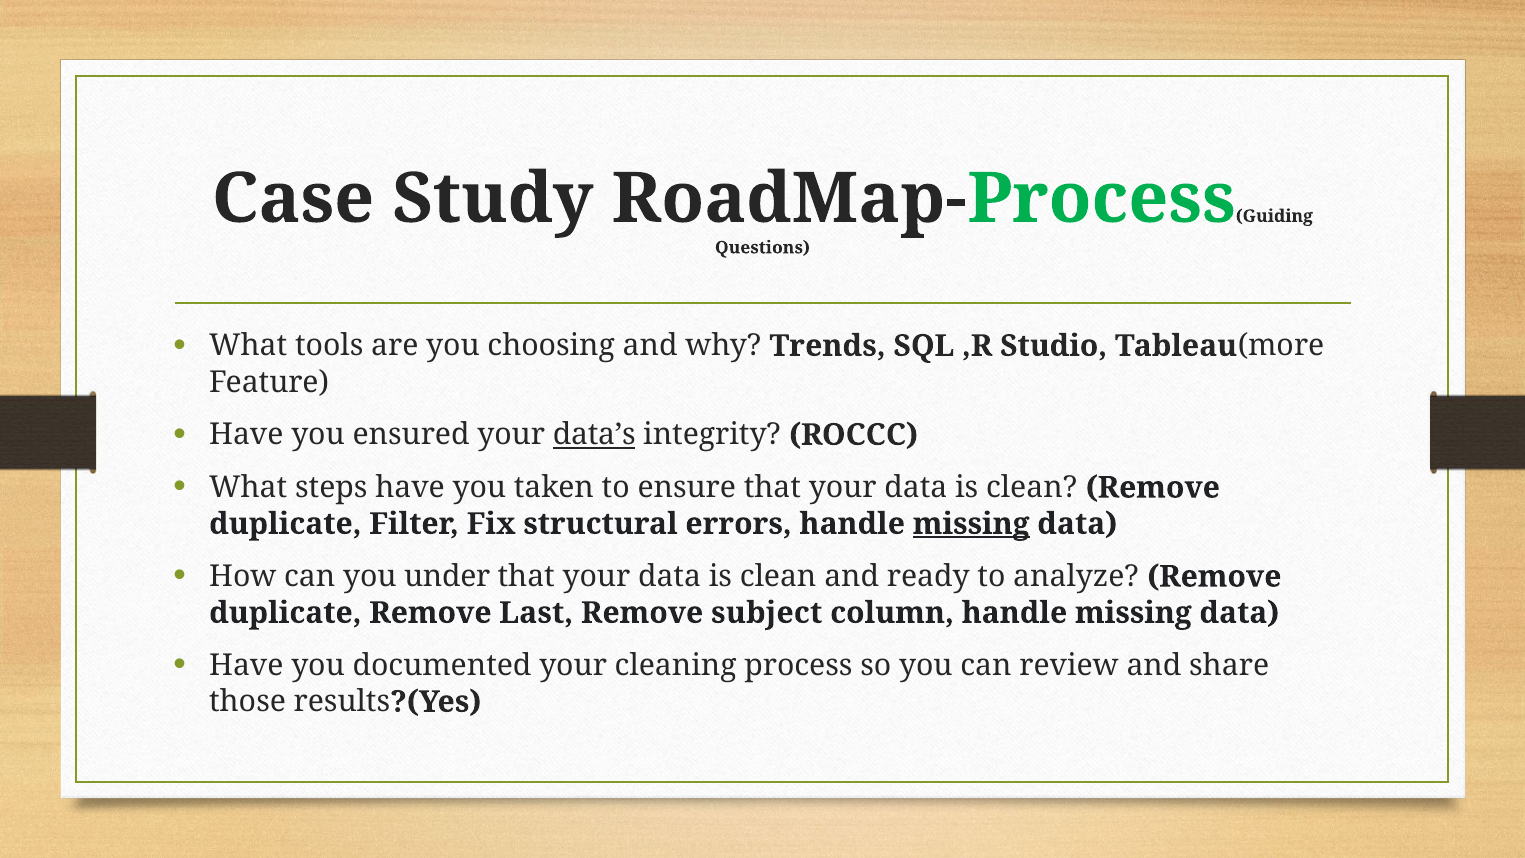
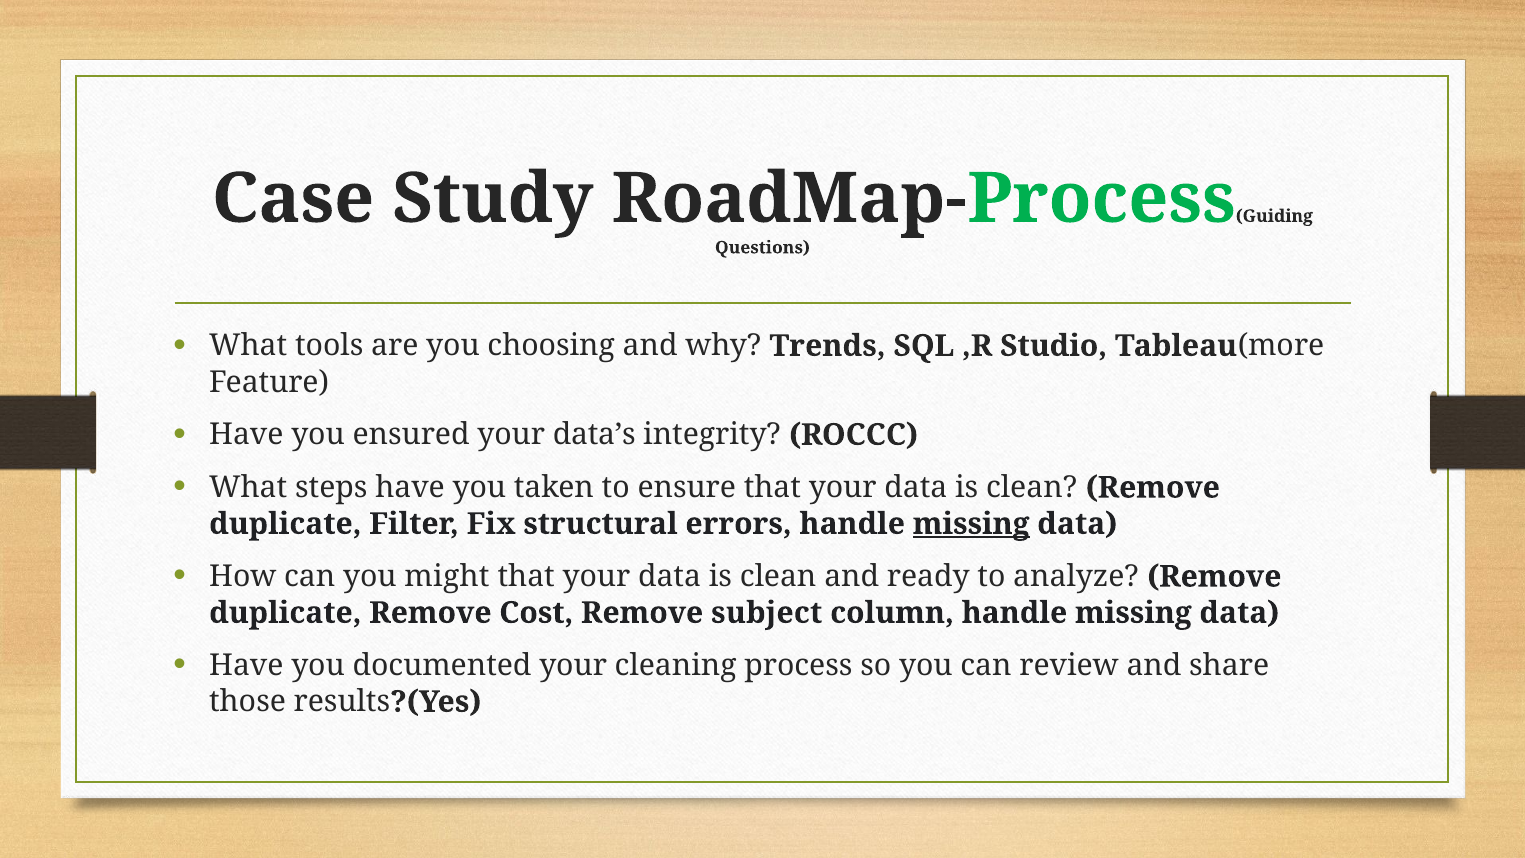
data’s underline: present -> none (594, 435)
under: under -> might (447, 577)
Last: Last -> Cost (536, 613)
